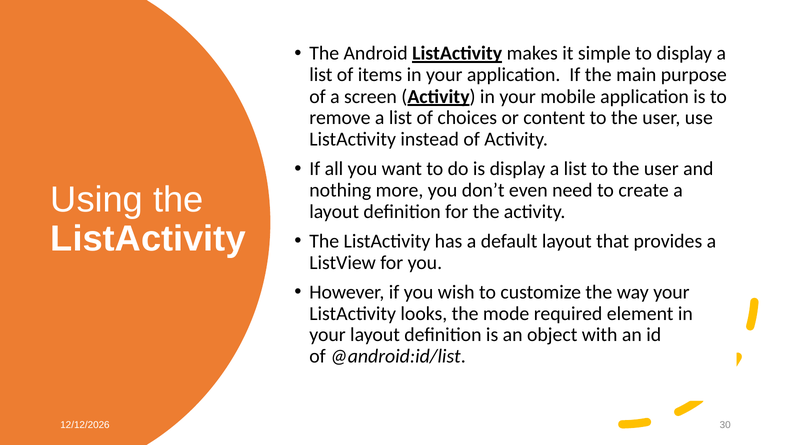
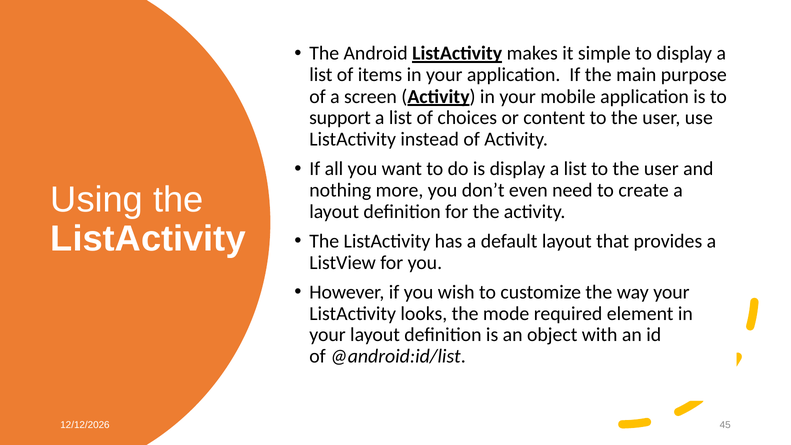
remove: remove -> support (340, 118)
30: 30 -> 45 (725, 425)
